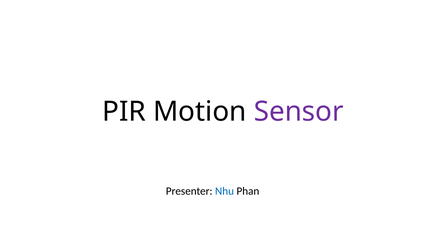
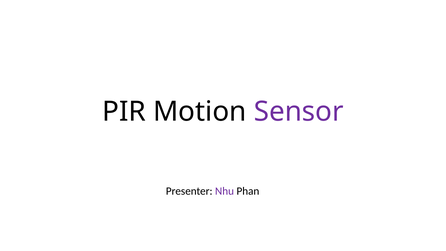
Nhu colour: blue -> purple (225, 191)
